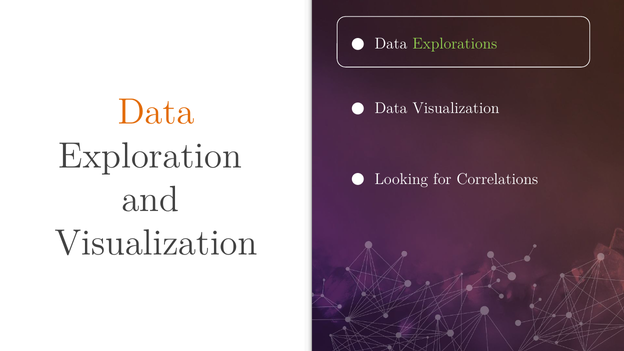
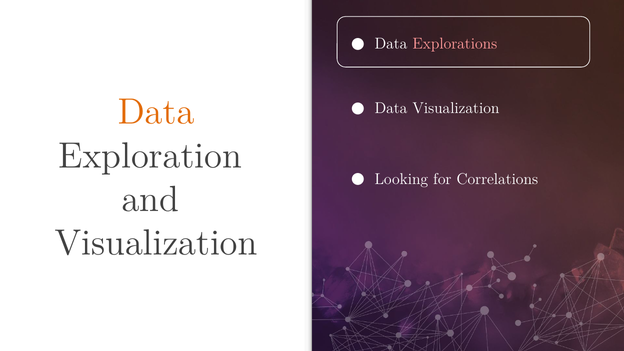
Explorations colour: light green -> pink (455, 44)
